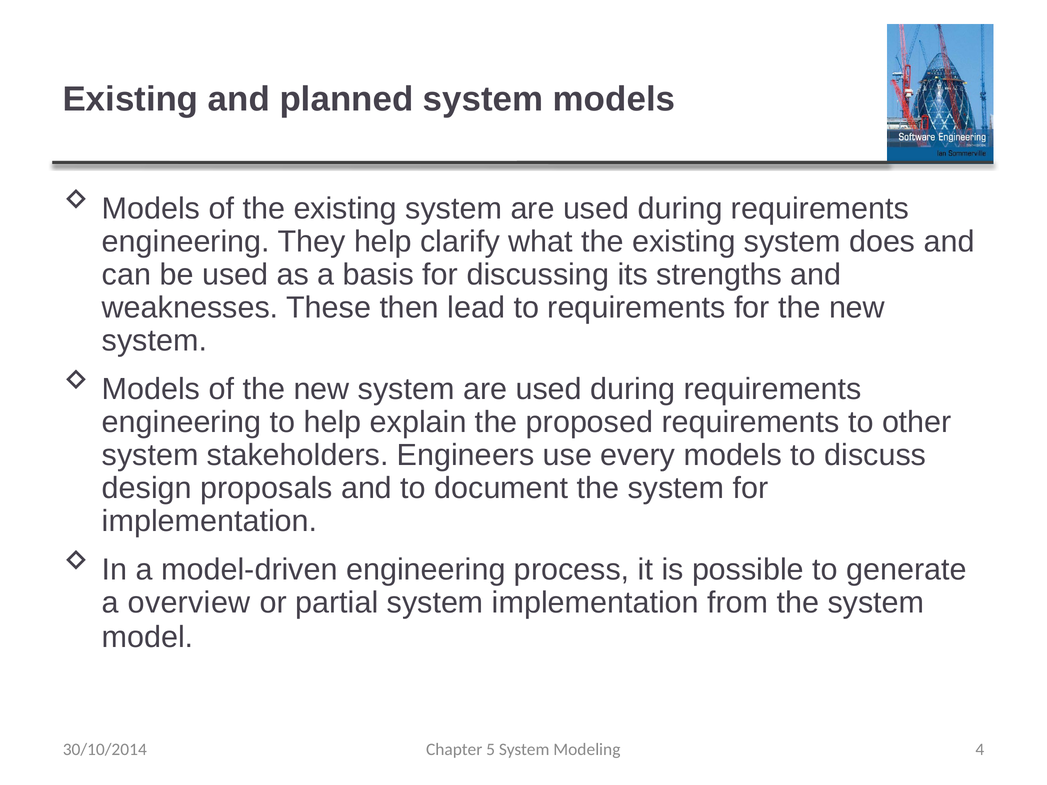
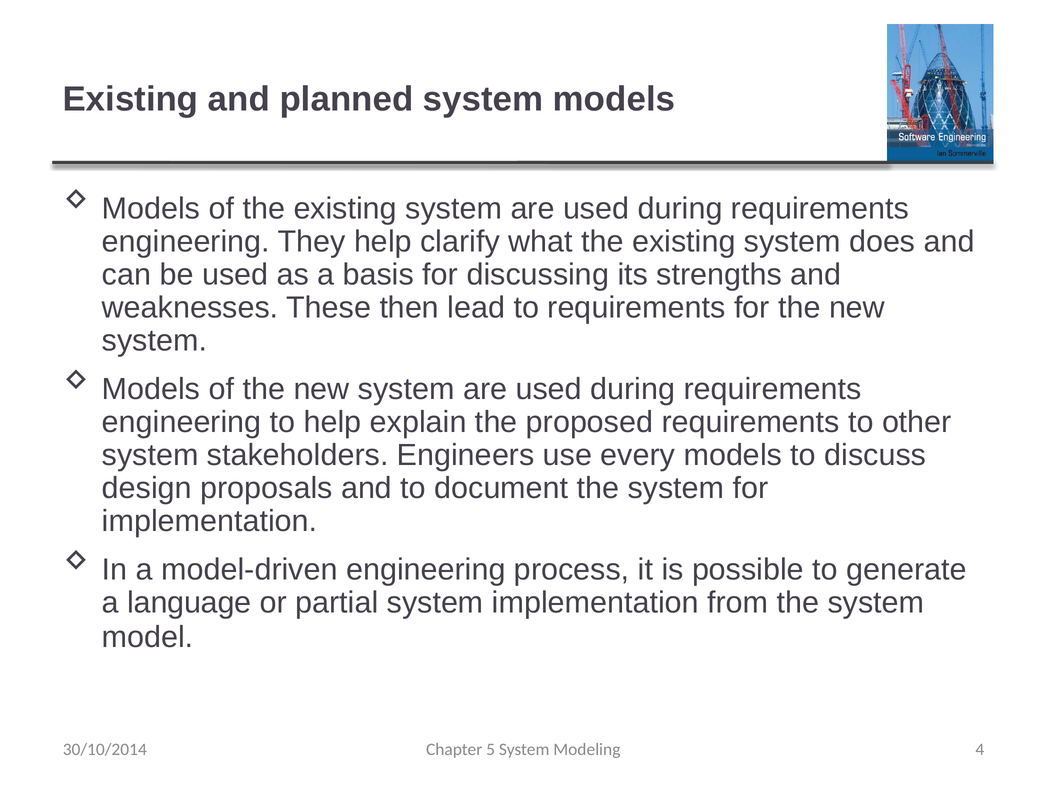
overview: overview -> language (189, 603)
